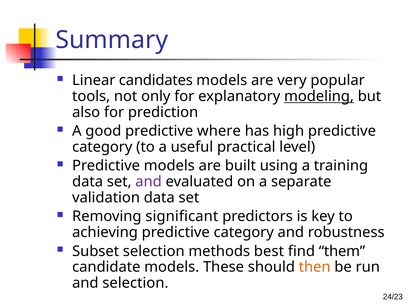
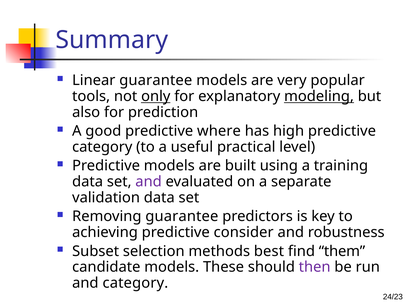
Linear candidates: candidates -> guarantee (156, 80)
only underline: none -> present (156, 96)
Removing significant: significant -> guarantee (182, 216)
achieving predictive category: category -> consider (244, 232)
then colour: orange -> purple (315, 267)
and selection: selection -> category (135, 283)
